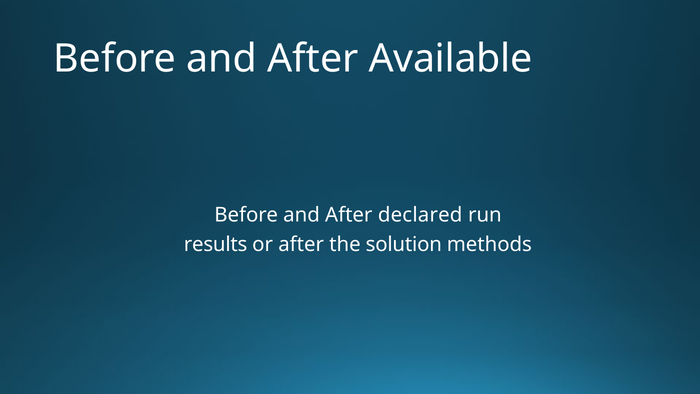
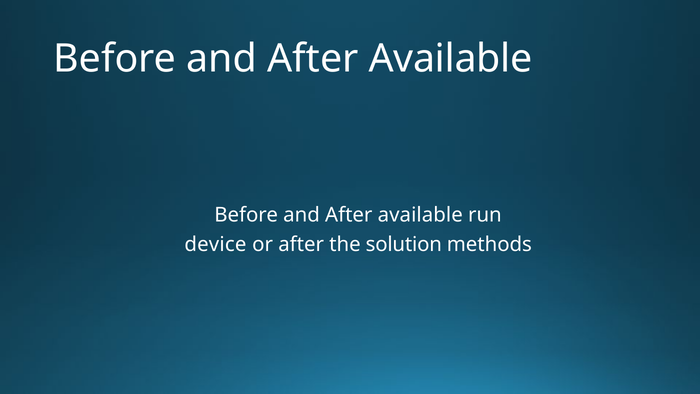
declared: declared -> available (420, 215)
results: results -> device (215, 244)
